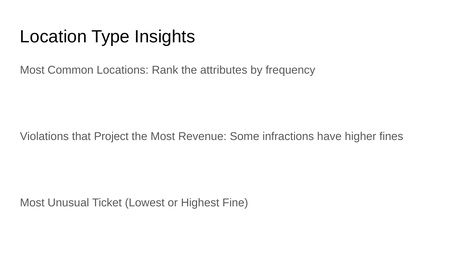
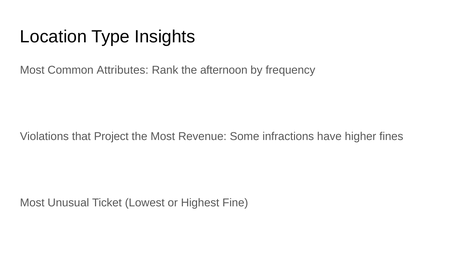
Locations: Locations -> Attributes (123, 70)
attributes: attributes -> afternoon (224, 70)
